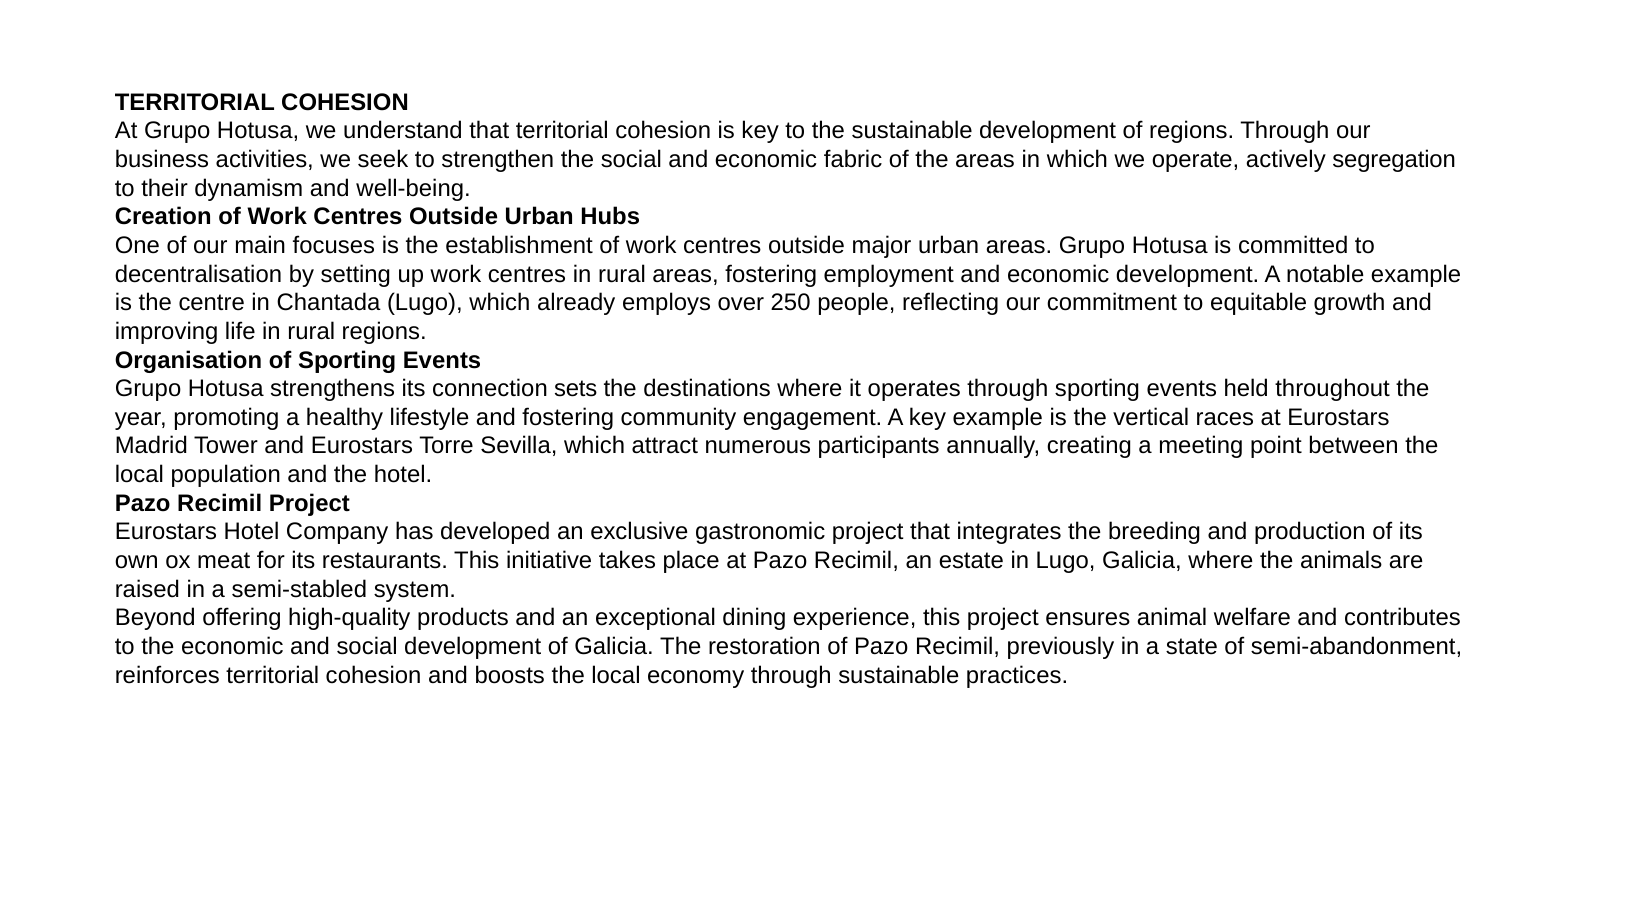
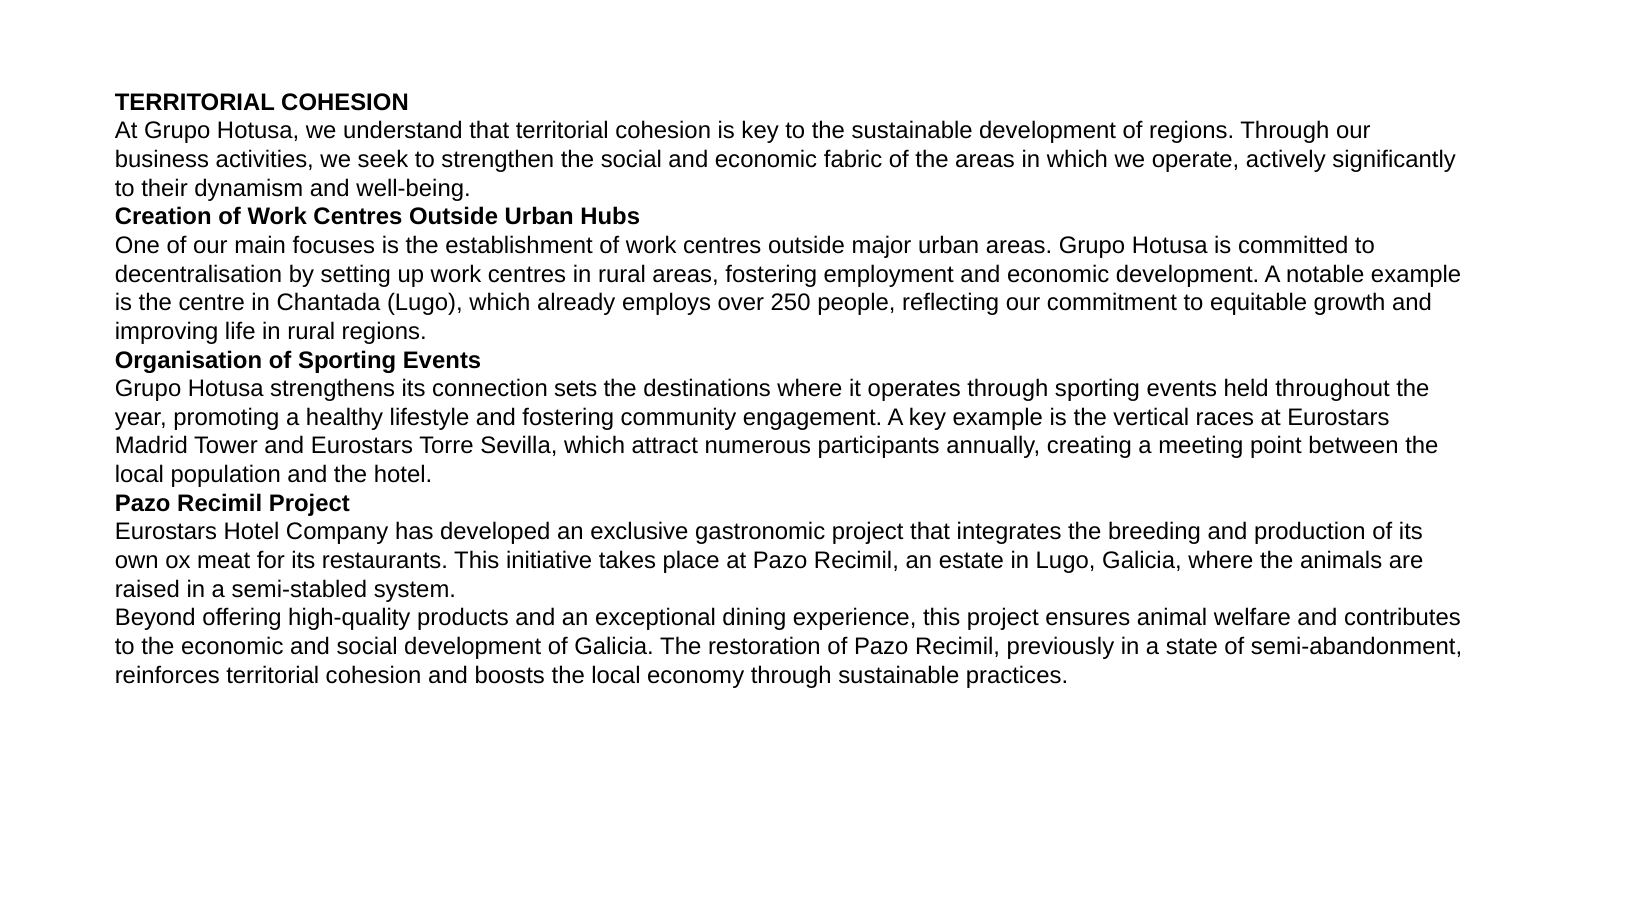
segregation: segregation -> significantly (1394, 160)
